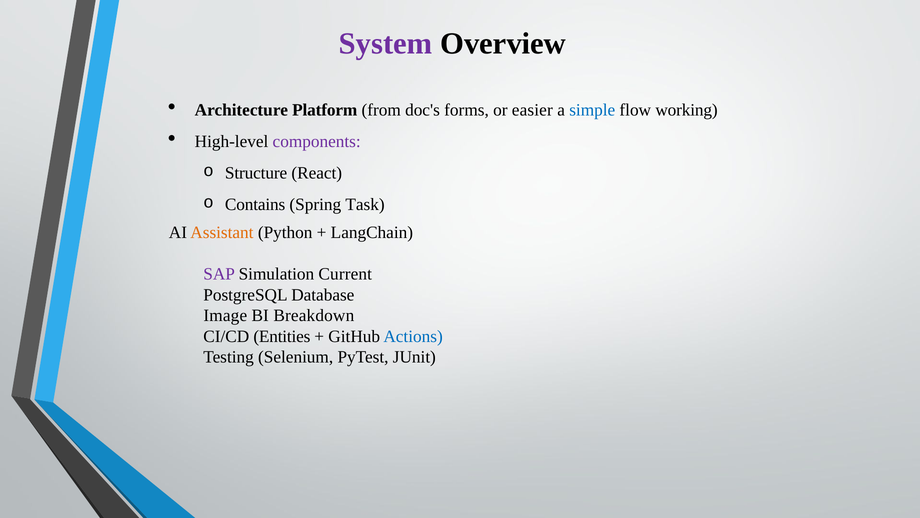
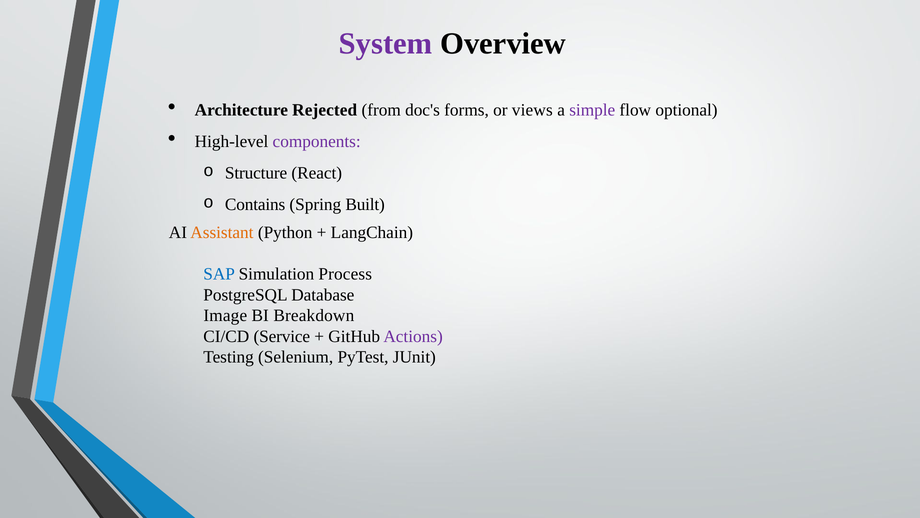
Platform: Platform -> Rejected (325, 110)
easier: easier -> views (532, 110)
simple colour: blue -> purple (592, 110)
working: working -> optional (686, 110)
Task: Task -> Built (365, 204)
SAP colour: purple -> blue (219, 274)
Current: Current -> Process (345, 274)
Entities: Entities -> Service (282, 336)
Actions colour: blue -> purple (413, 336)
